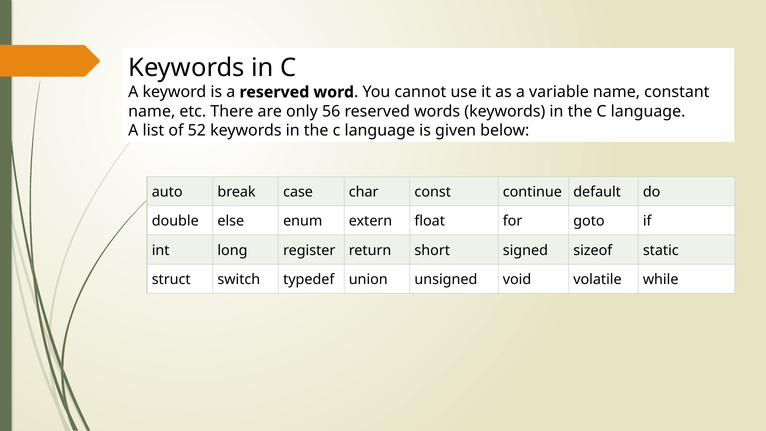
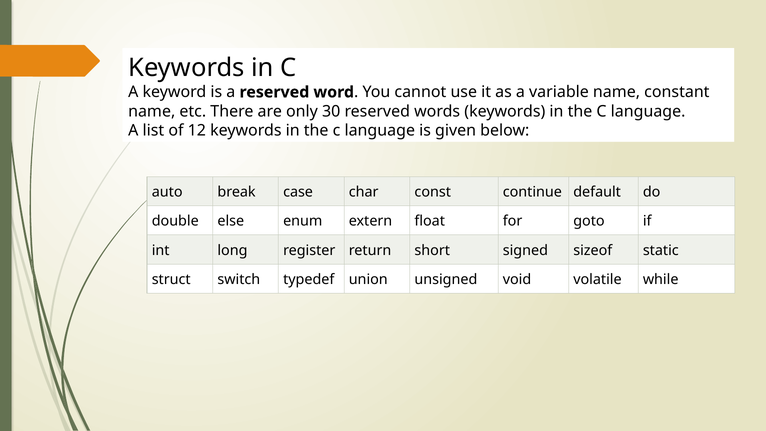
56: 56 -> 30 (331, 111)
52: 52 -> 12 (197, 130)
